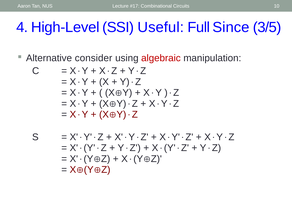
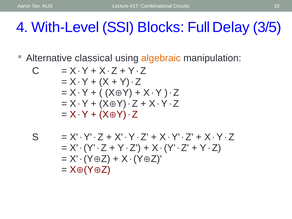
High-Level: High-Level -> With-Level (65, 27)
Useful: Useful -> Blocks (161, 27)
Since: Since -> Delay (231, 27)
consider: consider -> classical (94, 58)
algebraic colour: red -> orange (161, 58)
